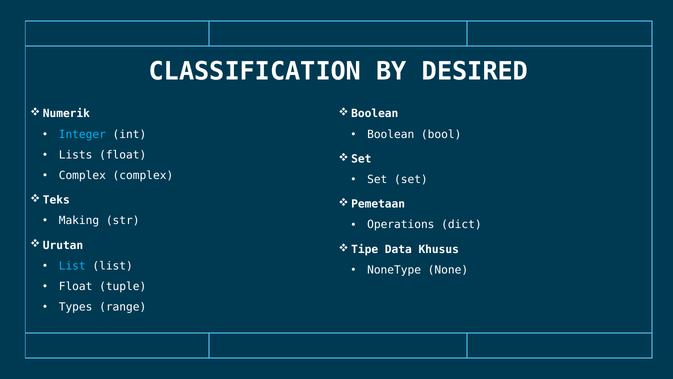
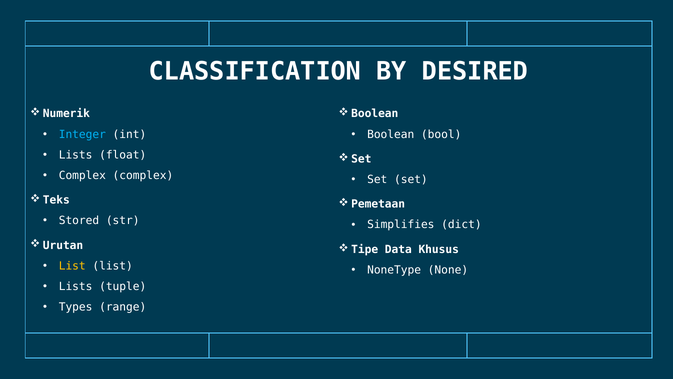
Making: Making -> Stored (79, 220)
Operations: Operations -> Simplifies (401, 225)
List colour: light blue -> yellow (72, 266)
Float: Float -> Lists (76, 286)
